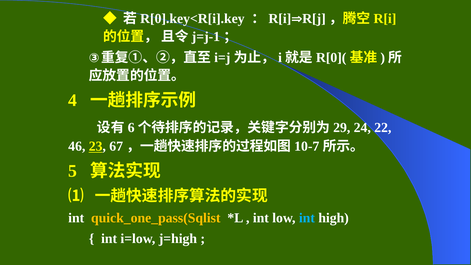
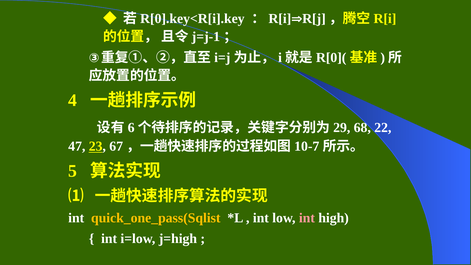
24: 24 -> 68 (362, 128)
46: 46 -> 47 (77, 146)
int colour: light blue -> pink (307, 218)
